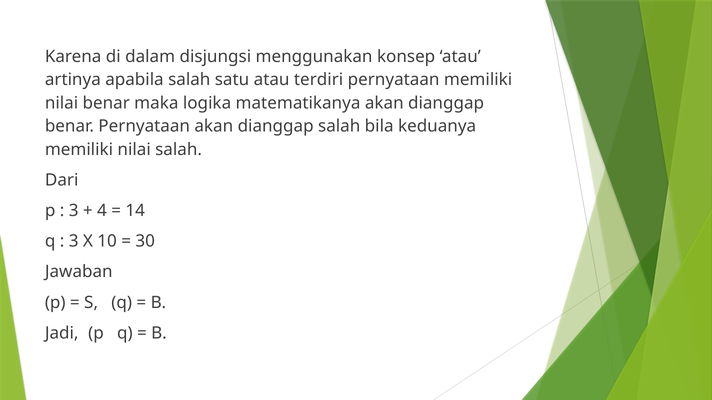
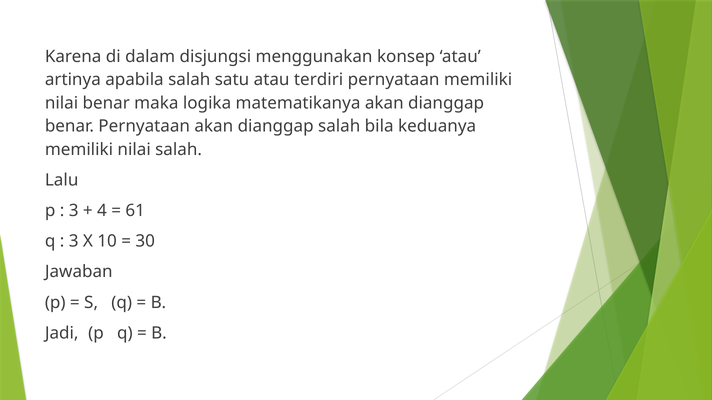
Dari: Dari -> Lalu (62, 180)
14: 14 -> 61 (135, 211)
